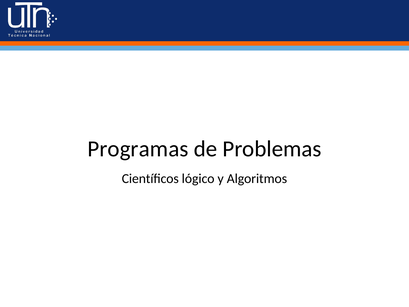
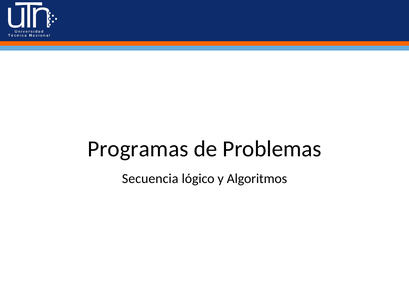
Cientíﬁcos: Cientíﬁcos -> Secuencia (150, 179)
